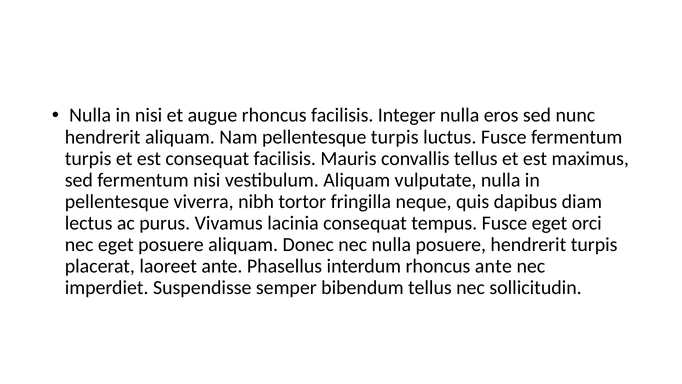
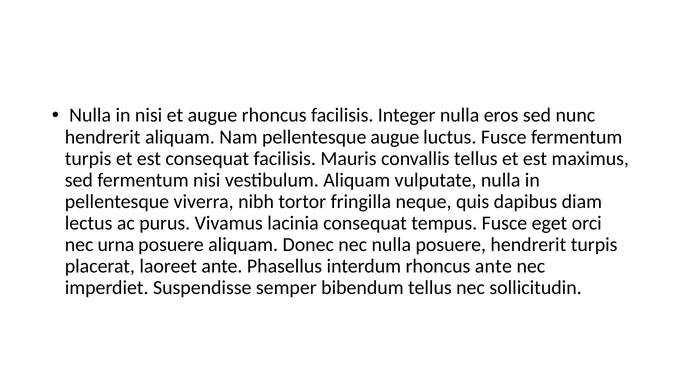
pellentesque turpis: turpis -> augue (395, 137)
nec eget: eget -> urna (116, 244)
